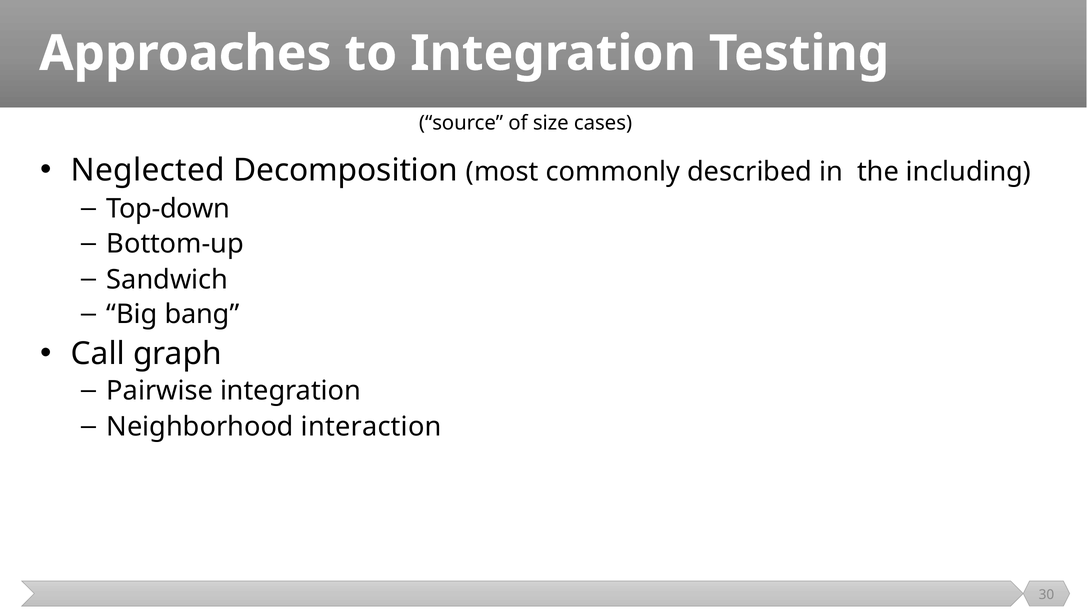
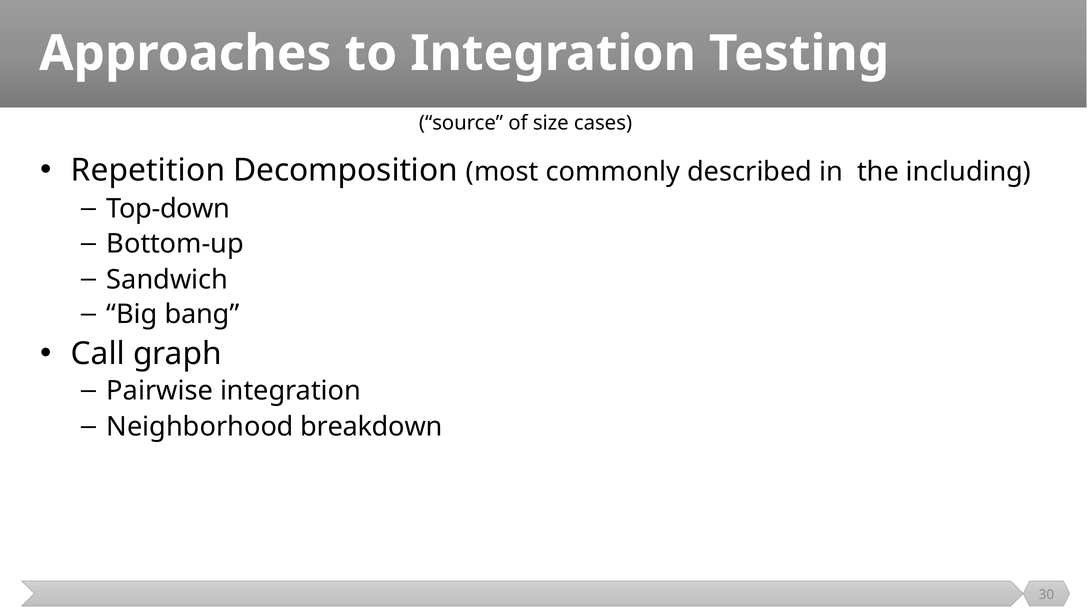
Neglected: Neglected -> Repetition (148, 170)
interaction: interaction -> breakdown (371, 427)
